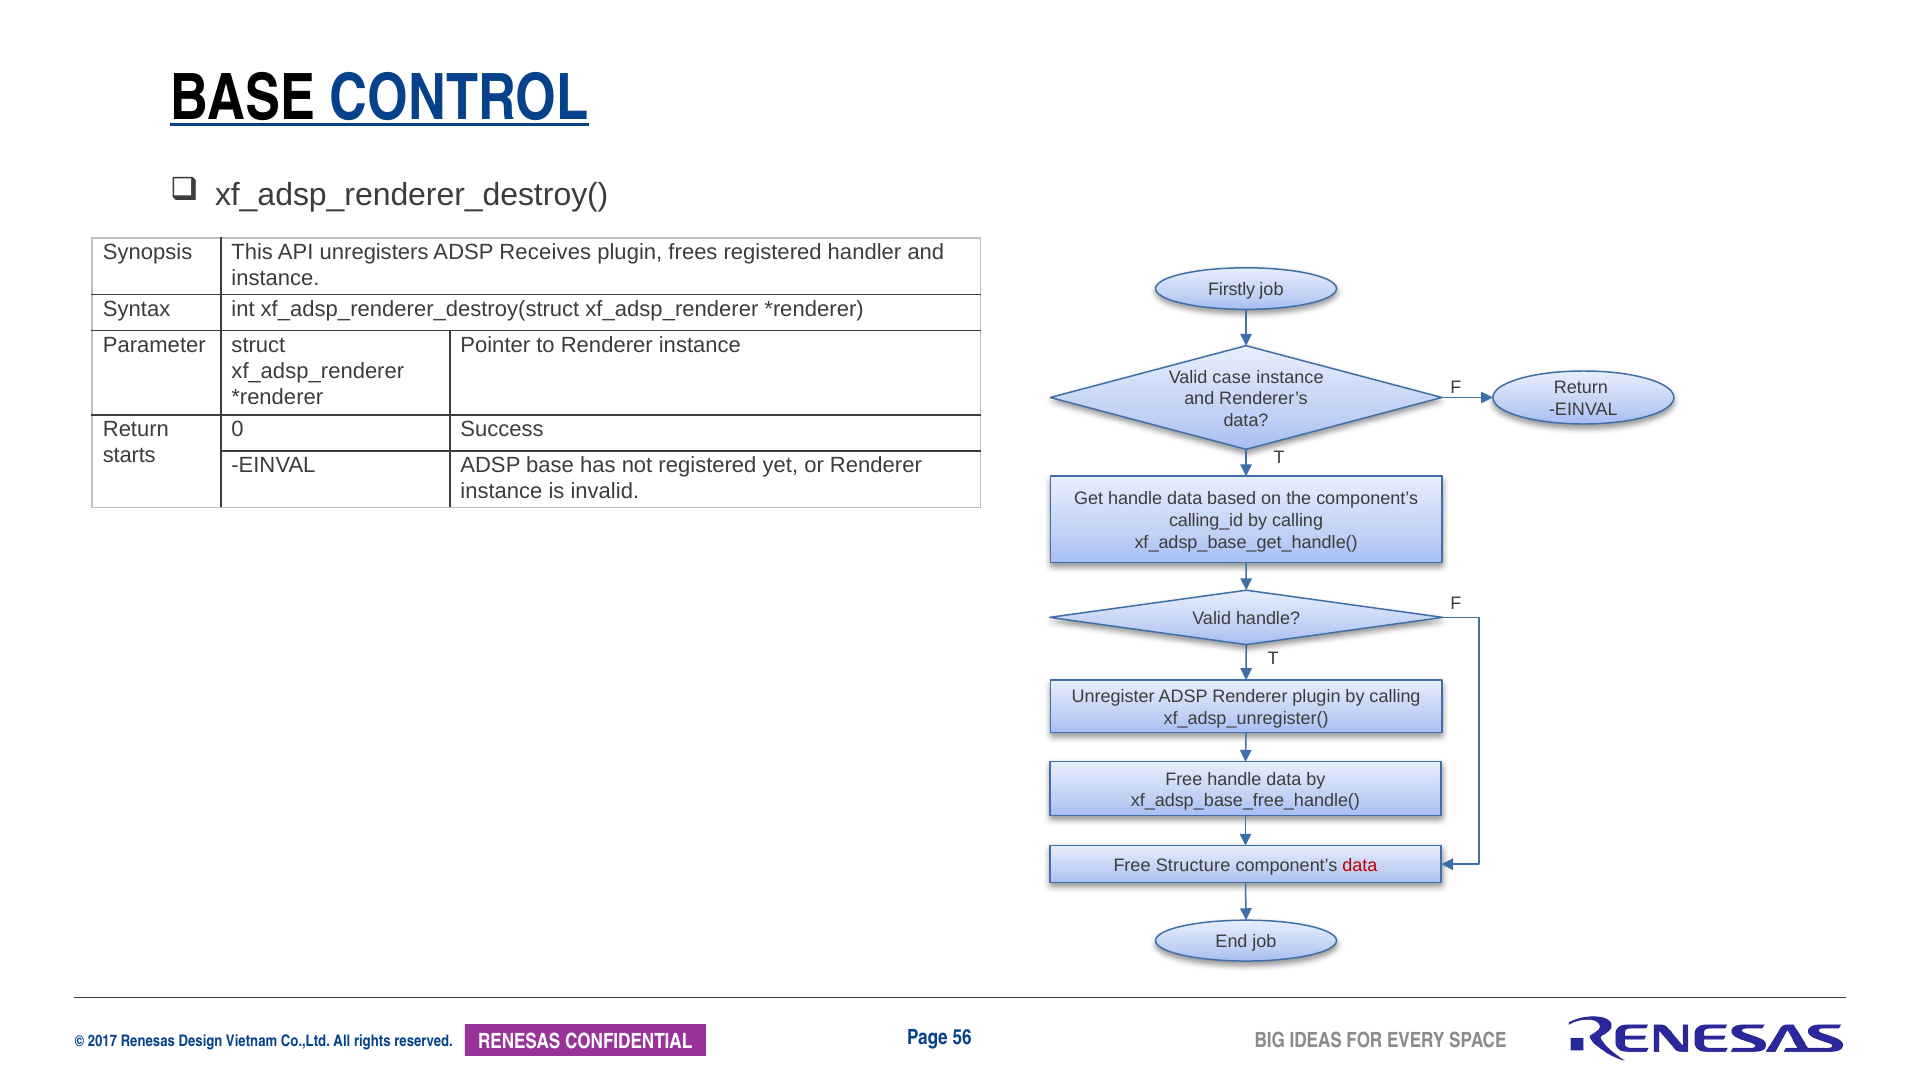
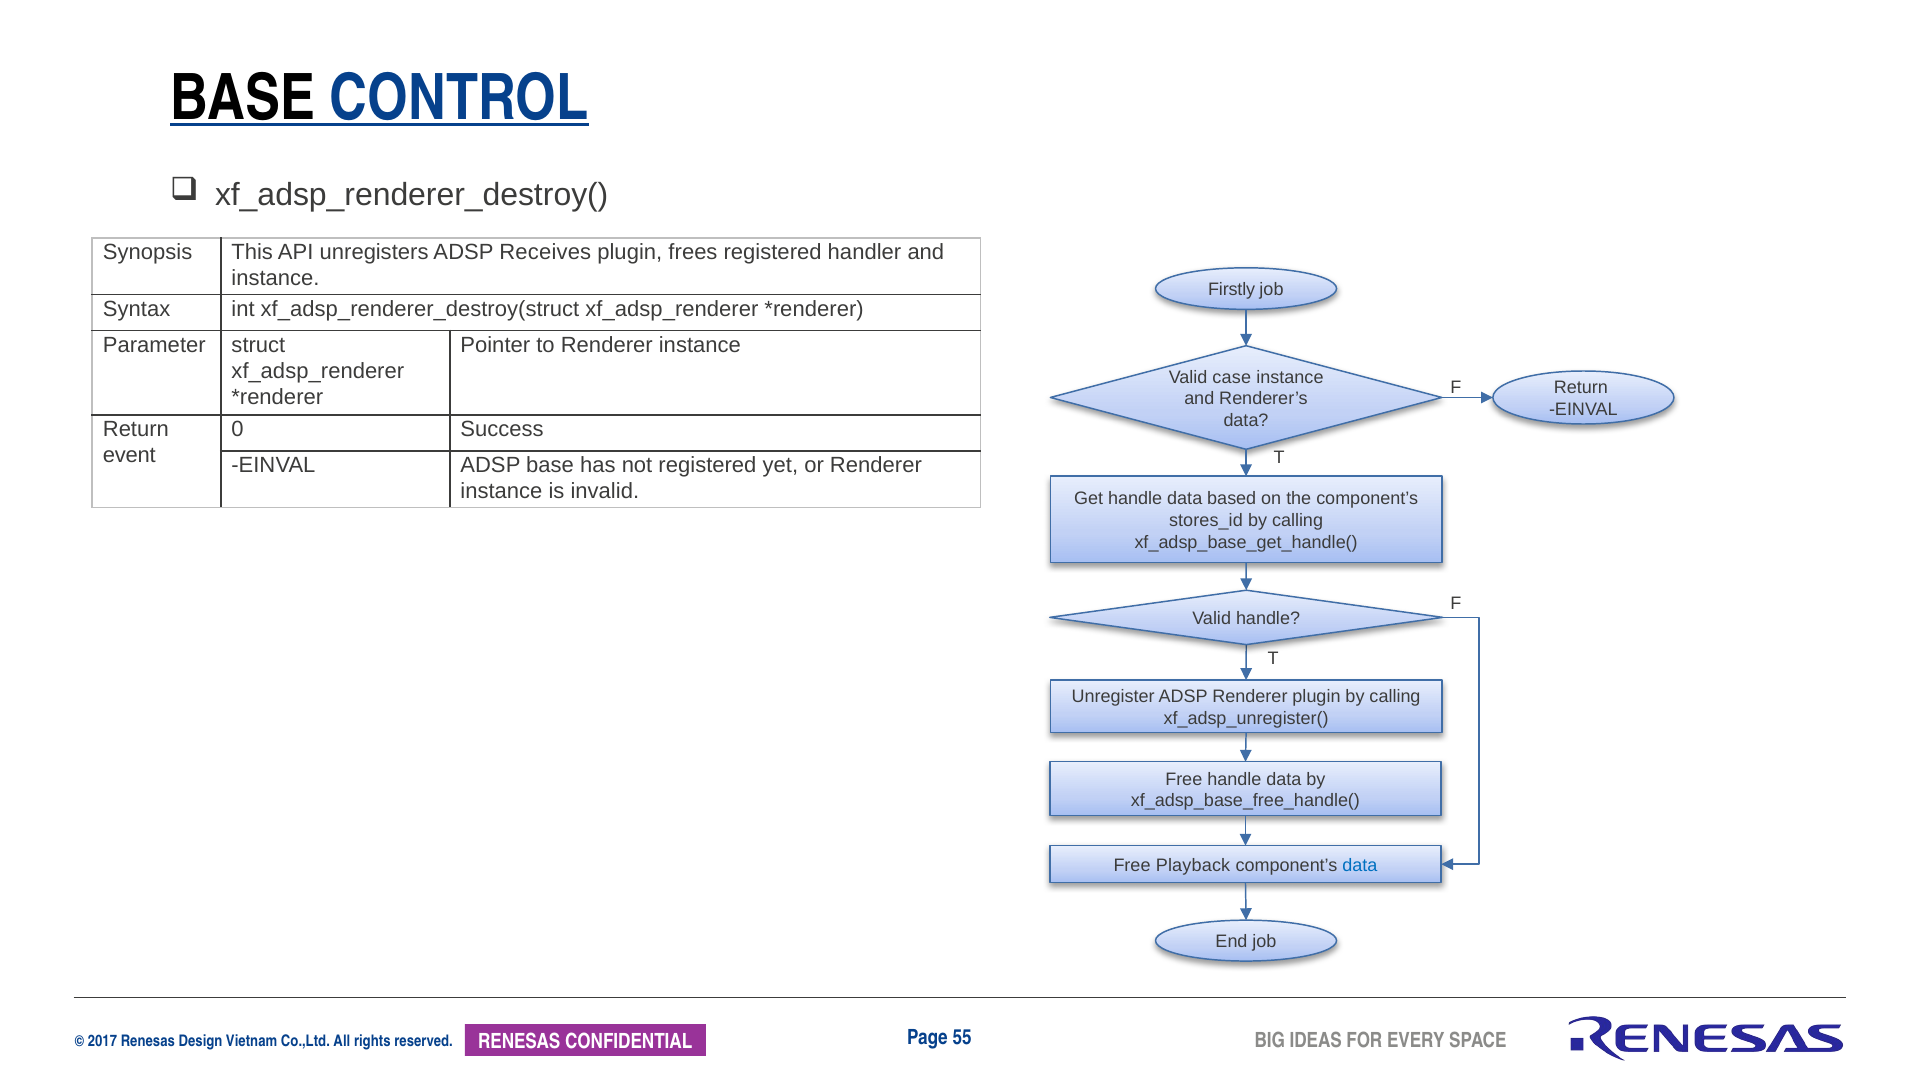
starts: starts -> event (129, 456)
calling_id: calling_id -> stores_id (1206, 521)
Structure: Structure -> Playback (1193, 865)
data colour: red -> blue (1360, 865)
56: 56 -> 55 (962, 1037)
